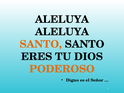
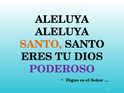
PODEROSO colour: orange -> purple (62, 69)
